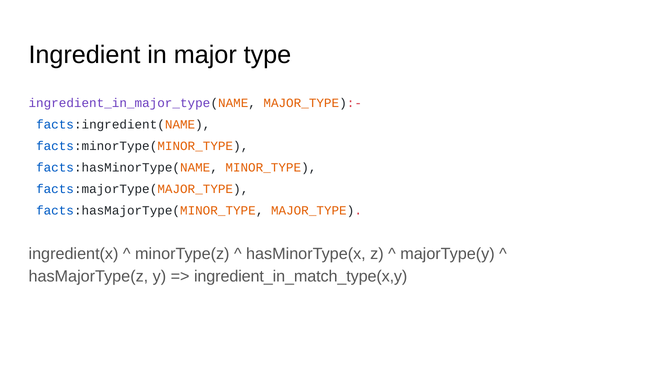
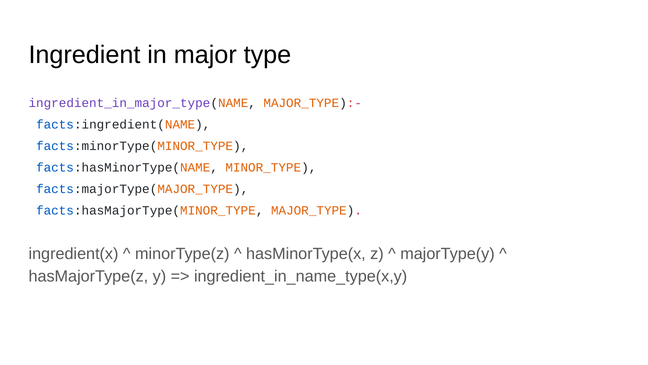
ingredient_in_match_type(x,y: ingredient_in_match_type(x,y -> ingredient_in_name_type(x,y (301, 276)
